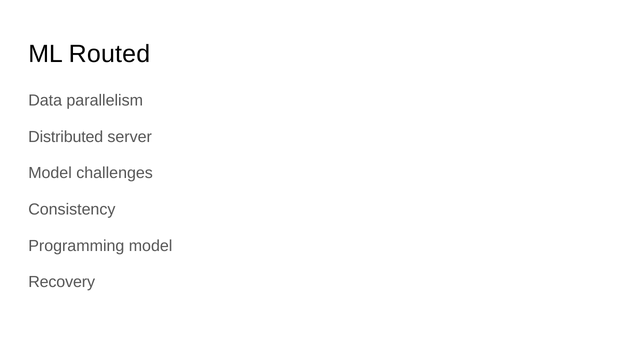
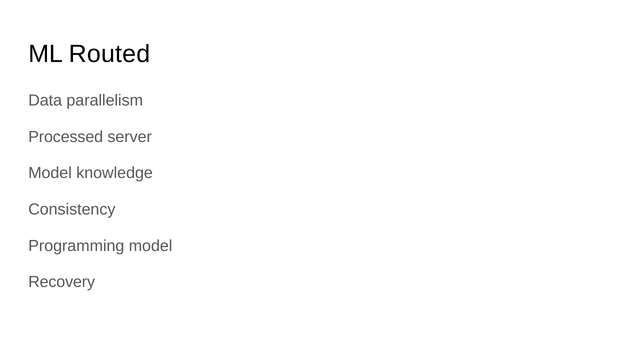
Distributed: Distributed -> Processed (66, 137)
challenges: challenges -> knowledge (115, 173)
